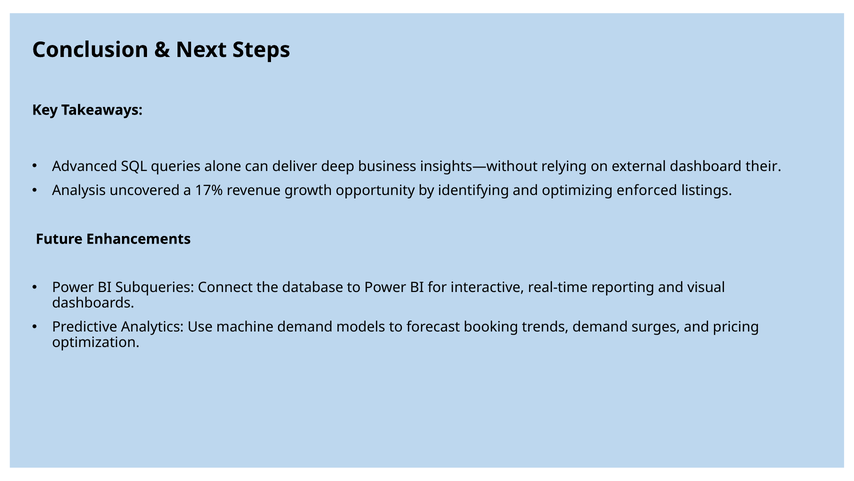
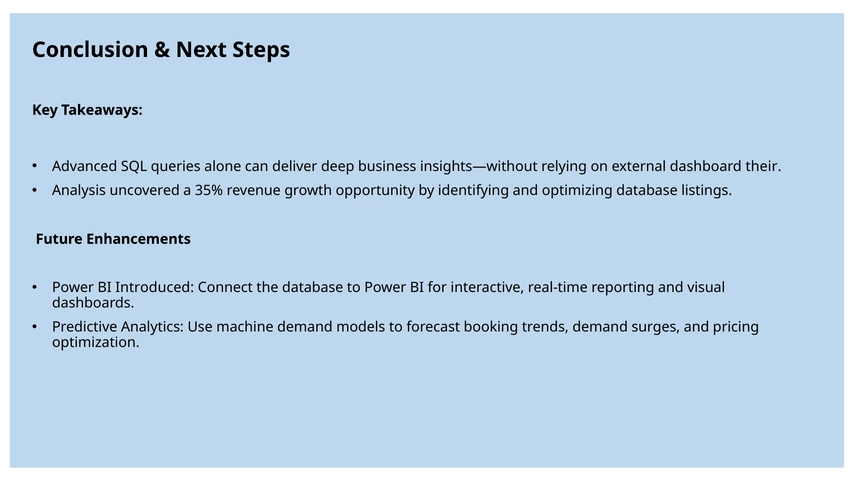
17%: 17% -> 35% (209, 190)
optimizing enforced: enforced -> database (647, 190)
Subqueries: Subqueries -> Introduced (155, 287)
